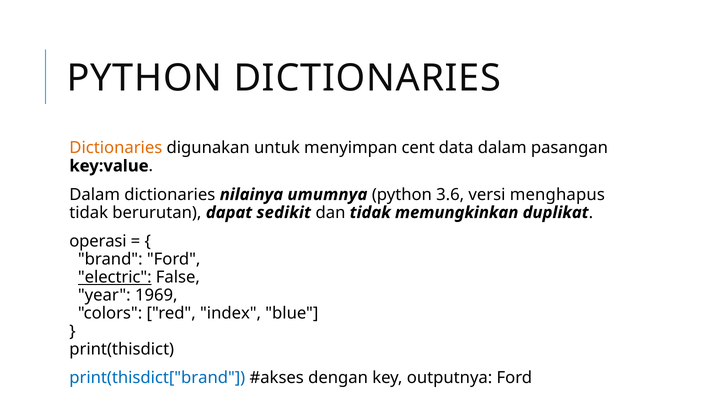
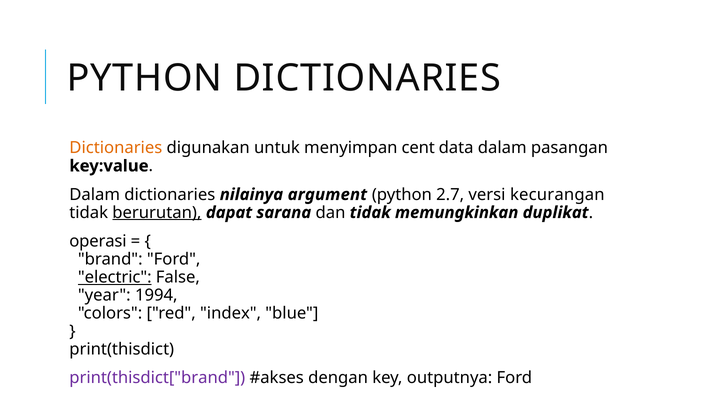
umumnya: umumnya -> argument (327, 195)
3.6: 3.6 -> 2.7 (450, 195)
menghapus: menghapus -> kecurangan (557, 195)
berurutan underline: none -> present (157, 213)
sedikit: sedikit -> sarana (284, 213)
1969: 1969 -> 1994 (156, 295)
print(thisdict["brand colour: blue -> purple (157, 378)
